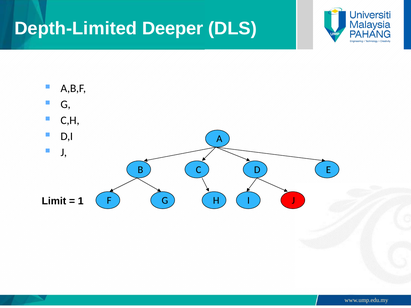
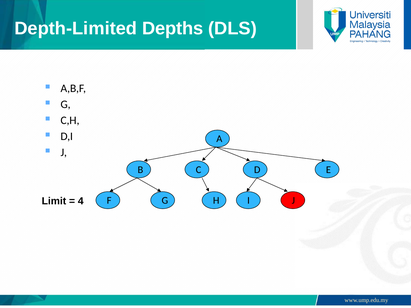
Deeper: Deeper -> Depths (173, 28)
1: 1 -> 4 (81, 201)
